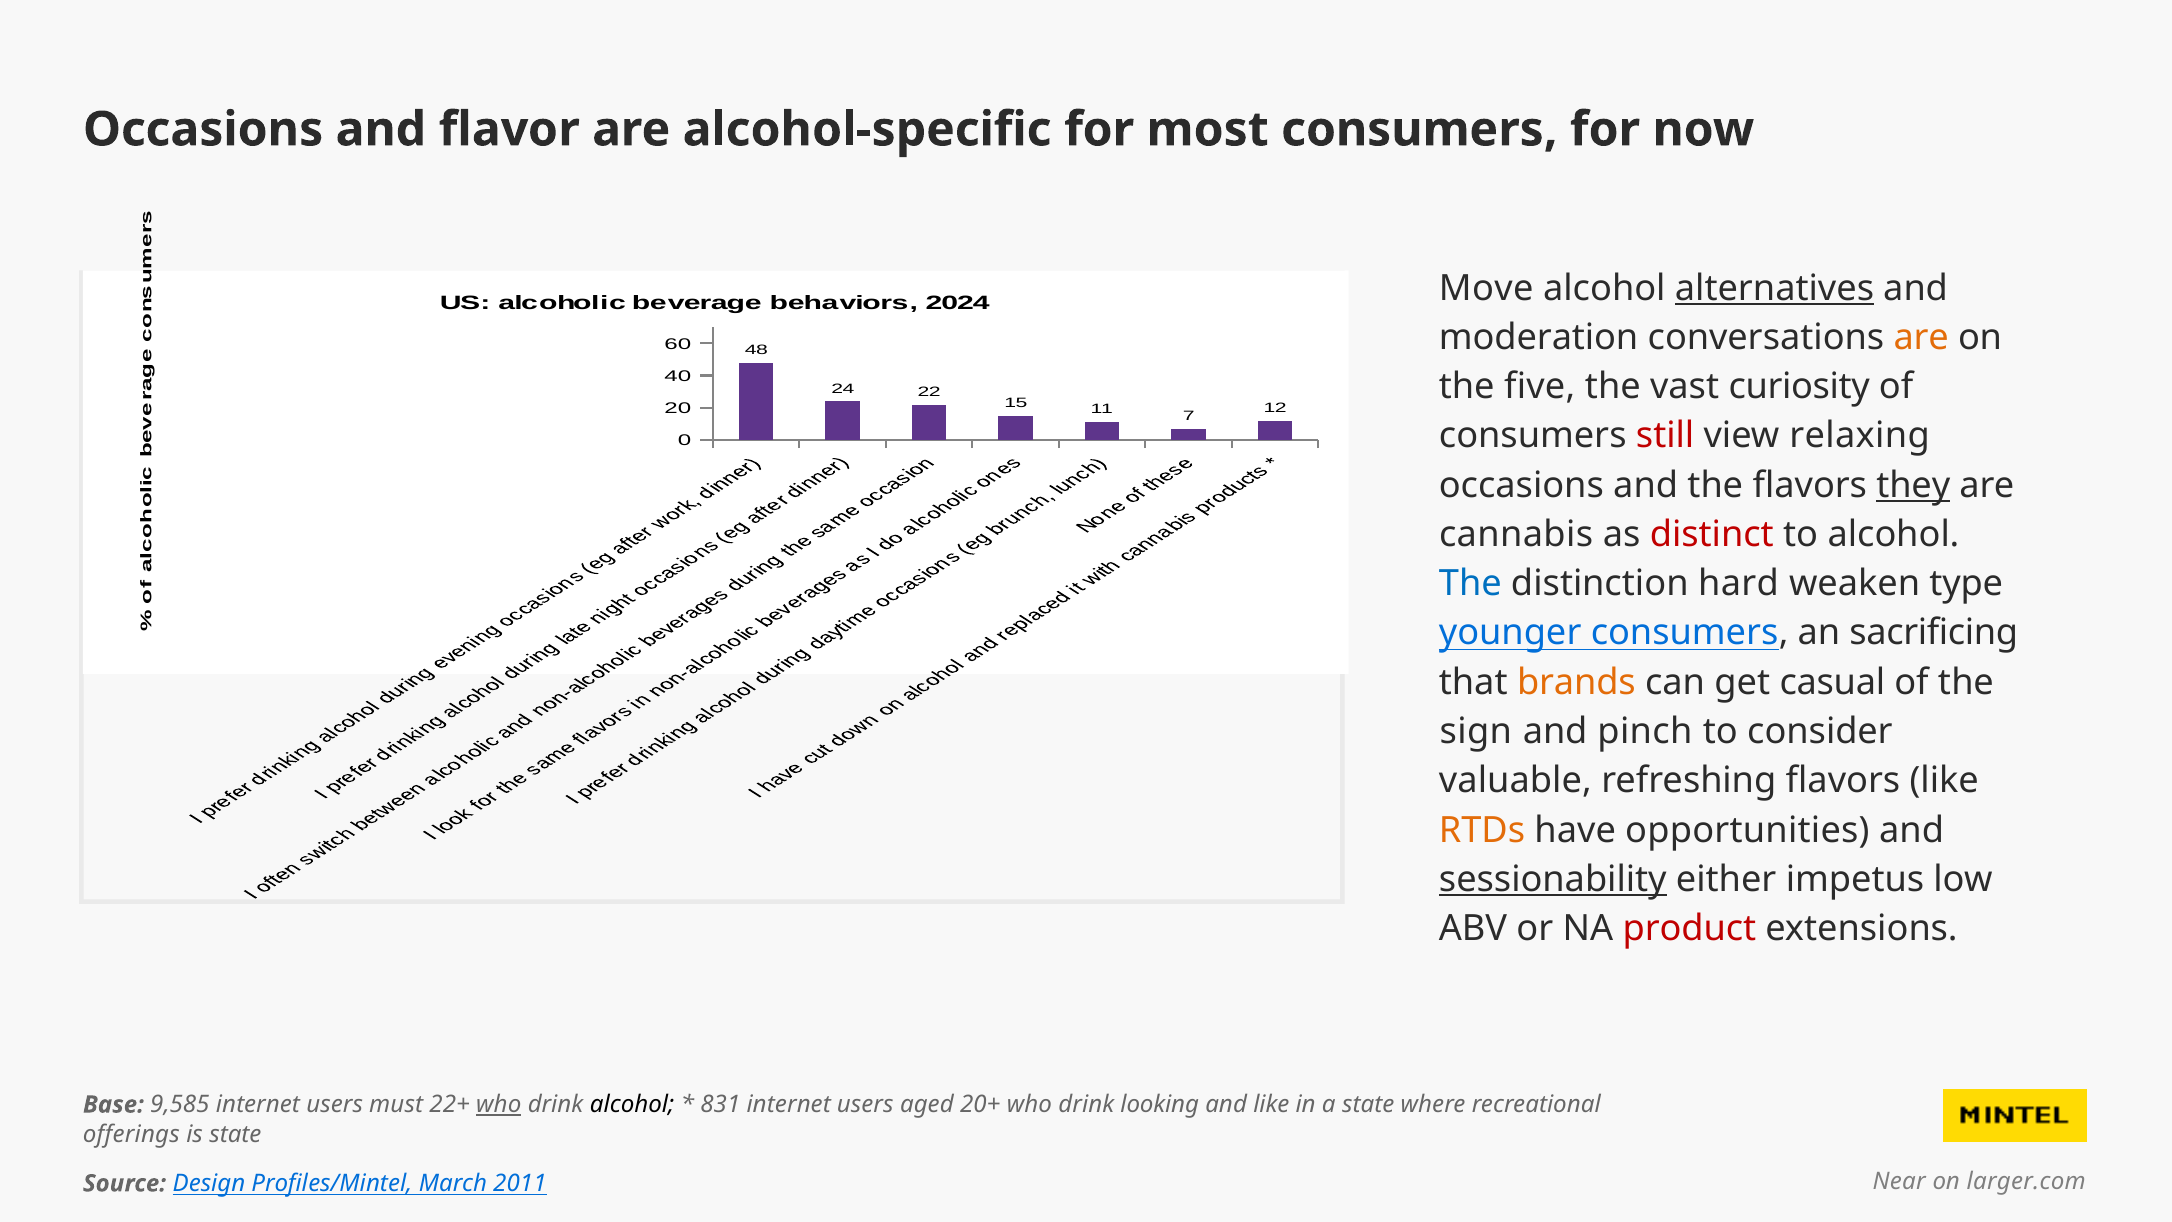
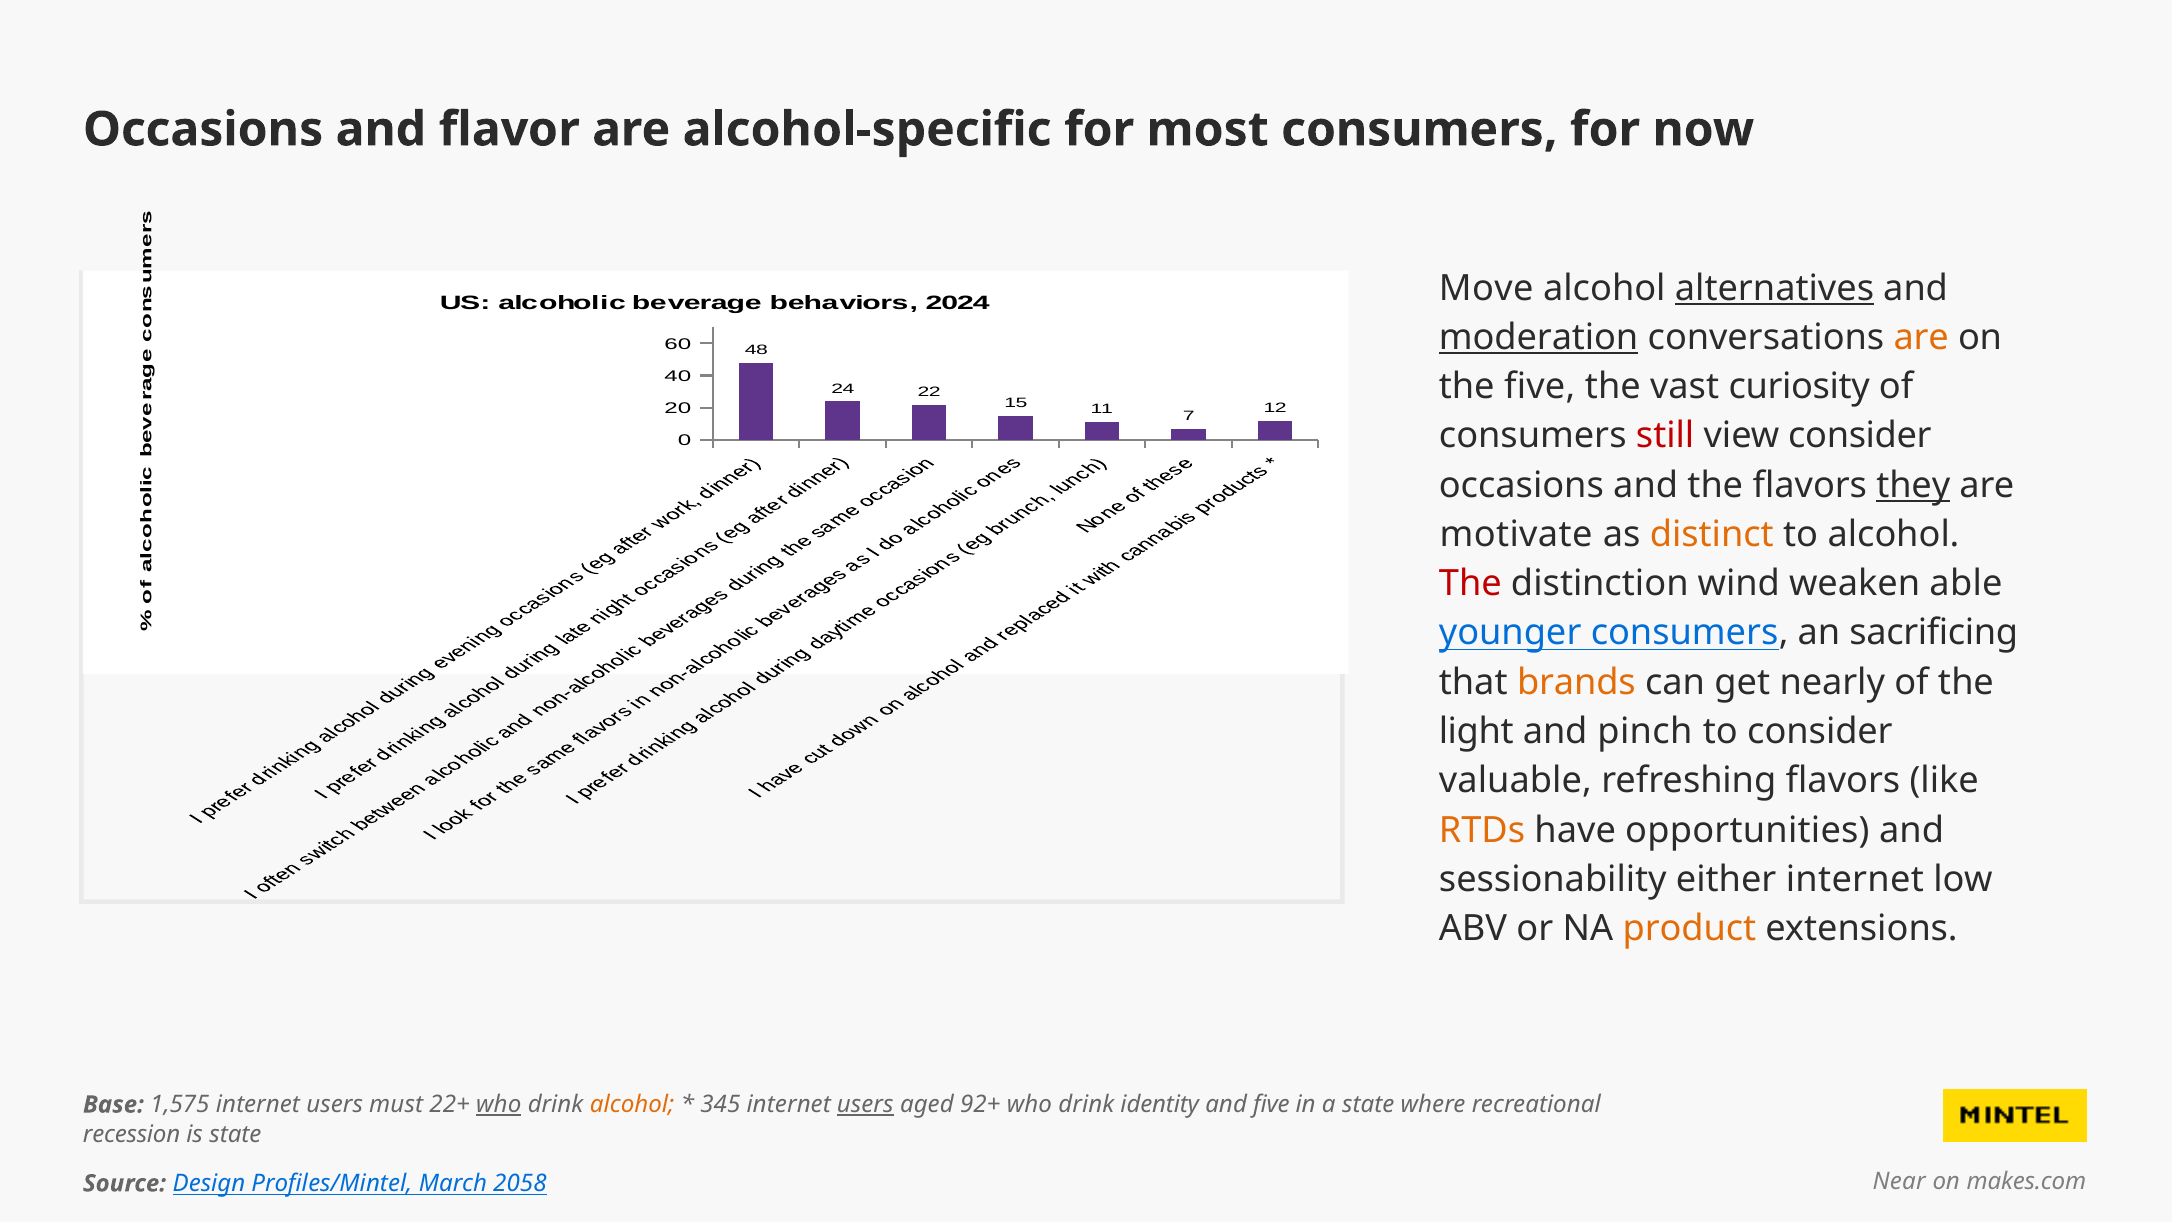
moderation underline: none -> present (1539, 337)
view relaxing: relaxing -> consider (1860, 436)
cannabis: cannabis -> motivate (1516, 534)
distinct colour: red -> orange (1712, 534)
The colour: blue -> red (1470, 584)
hard: hard -> wind (1739, 584)
type: type -> able (1966, 584)
casual: casual -> nearly (1832, 682)
sign: sign -> light (1476, 731)
sessionability underline: present -> none (1553, 879)
either impetus: impetus -> internet (1855, 879)
product colour: red -> orange (1689, 928)
9,585: 9,585 -> 1,575 (180, 1104)
alcohol colour: black -> orange (632, 1104)
831: 831 -> 345 (720, 1104)
users underline: none -> present (865, 1104)
20+: 20+ -> 92+ (980, 1104)
looking: looking -> identity (1160, 1104)
and like: like -> five (1271, 1104)
offerings: offerings -> recession (132, 1134)
larger.com: larger.com -> makes.com (2026, 1181)
2011: 2011 -> 2058 (520, 1183)
